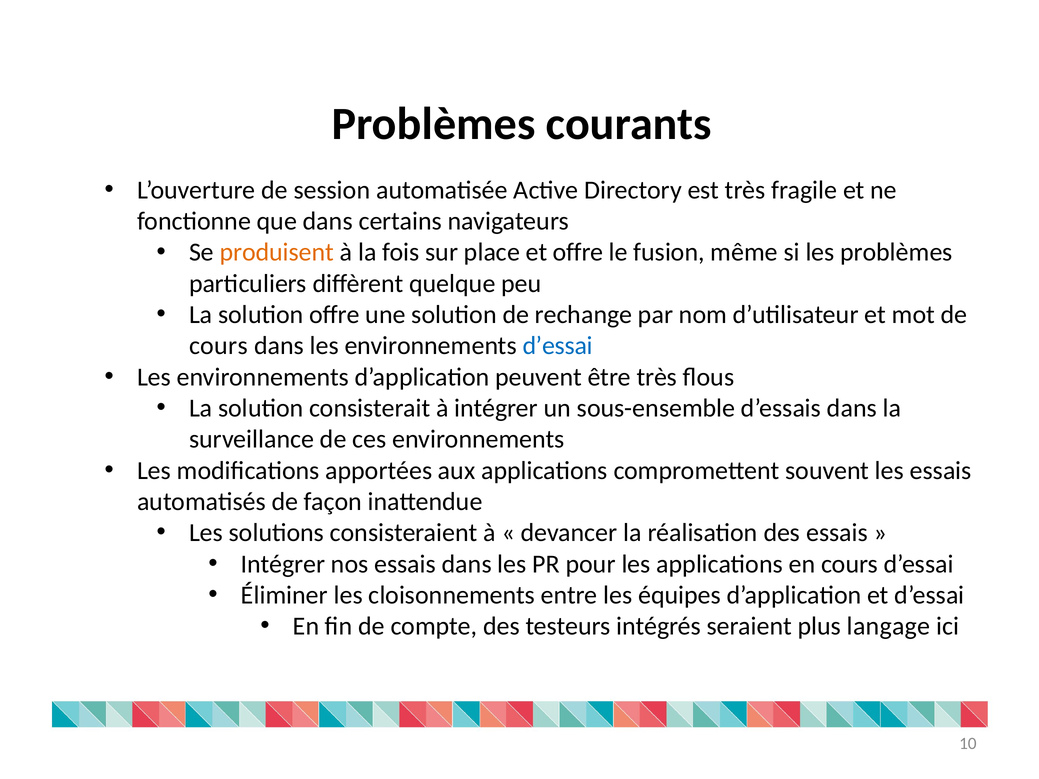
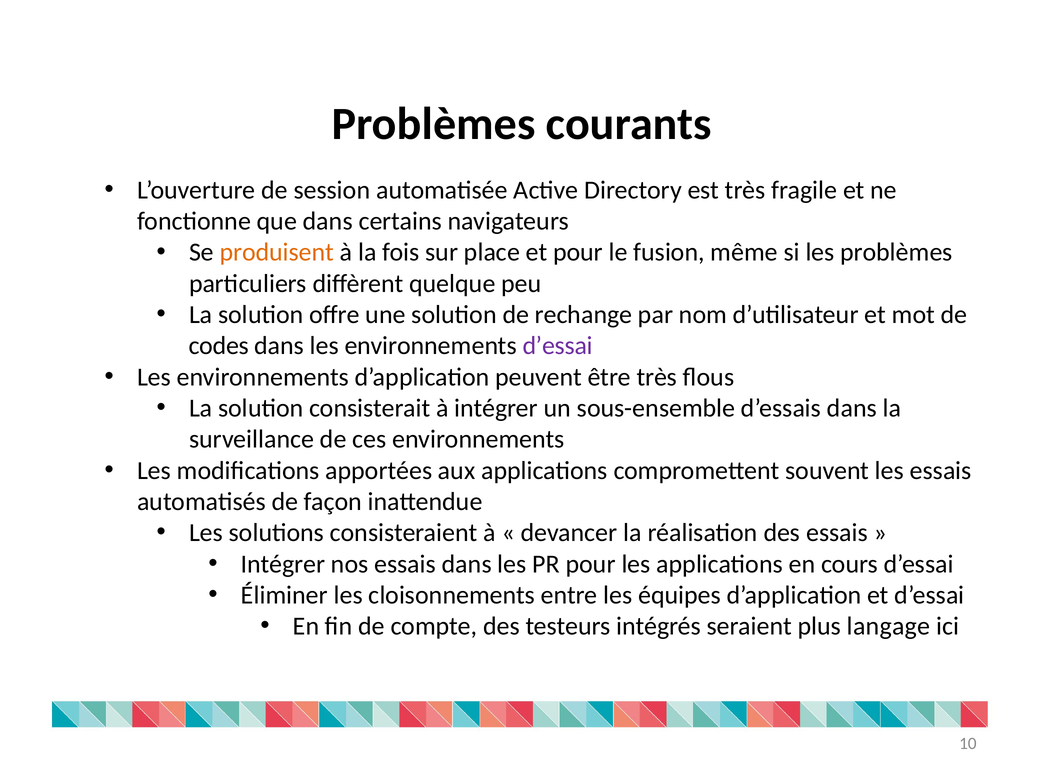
et offre: offre -> pour (578, 252)
cours: cours -> codes (219, 346)
d’essai colour: blue -> purple (558, 346)
